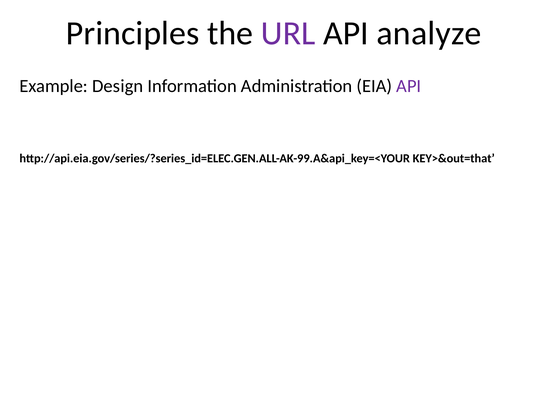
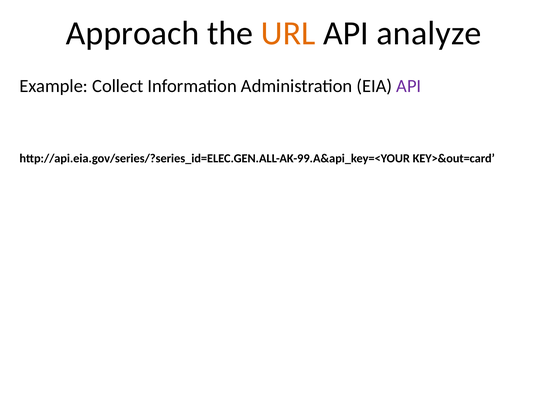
Principles: Principles -> Approach (133, 33)
URL colour: purple -> orange (288, 33)
Design: Design -> Collect (118, 86)
KEY>&out=that: KEY>&out=that -> KEY>&out=card (454, 159)
